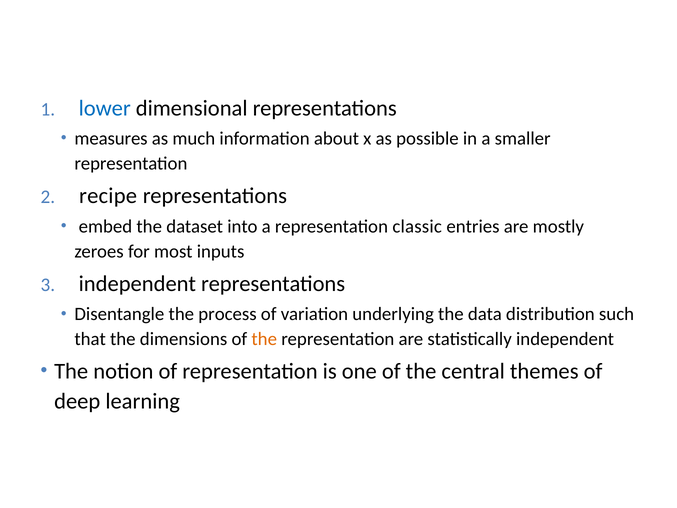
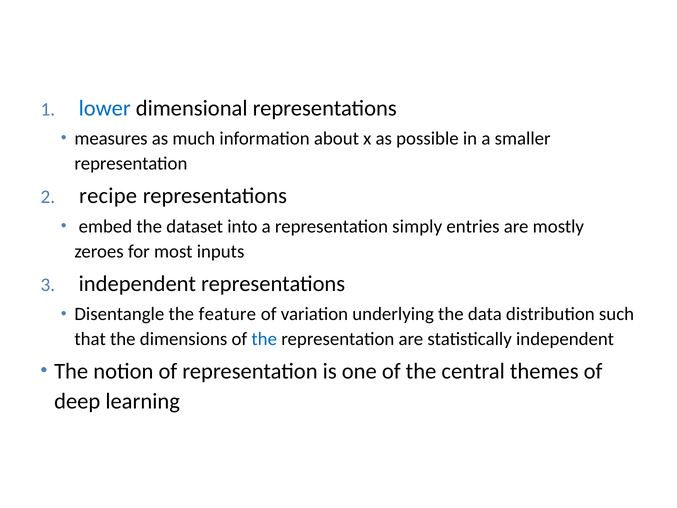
classic: classic -> simply (417, 226)
process: process -> feature (227, 314)
the colour: orange -> blue (264, 339)
